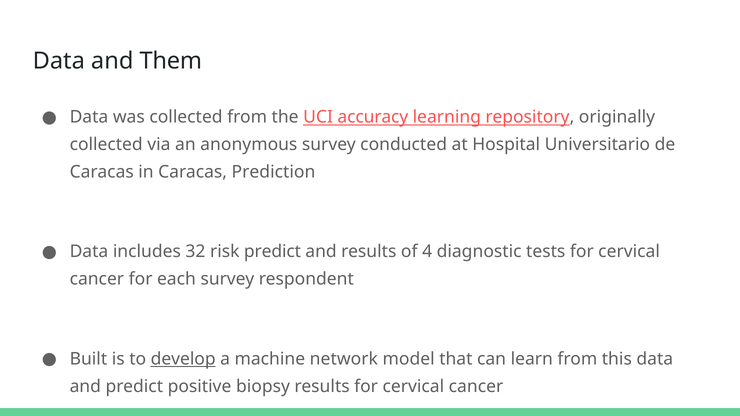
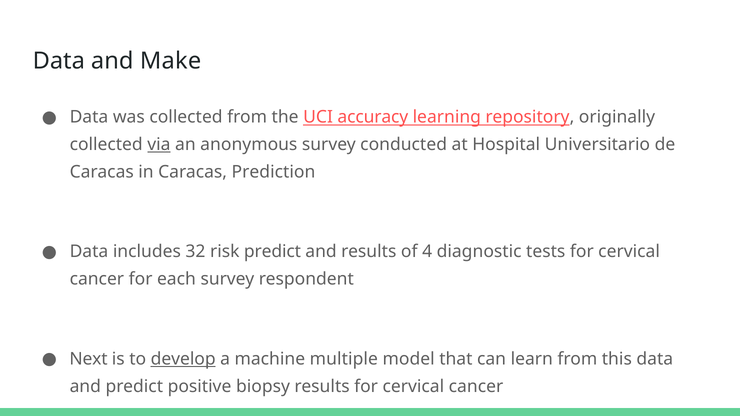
Them: Them -> Make (171, 61)
via underline: none -> present (159, 145)
Built: Built -> Next (89, 359)
network: network -> multiple (344, 359)
